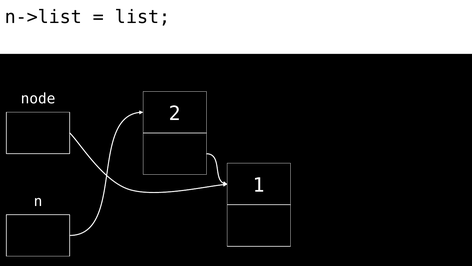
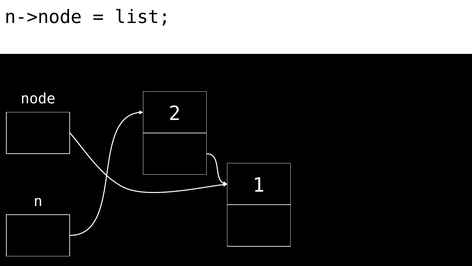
n->list: n->list -> n->node (43, 17)
